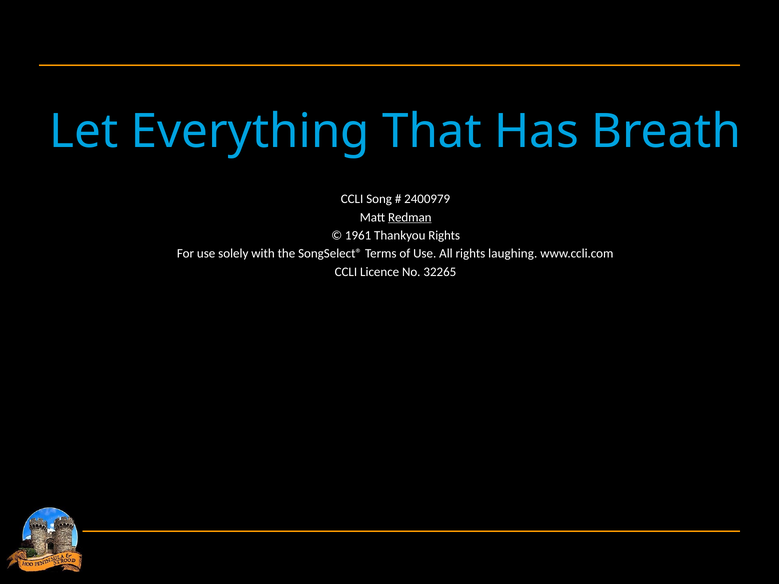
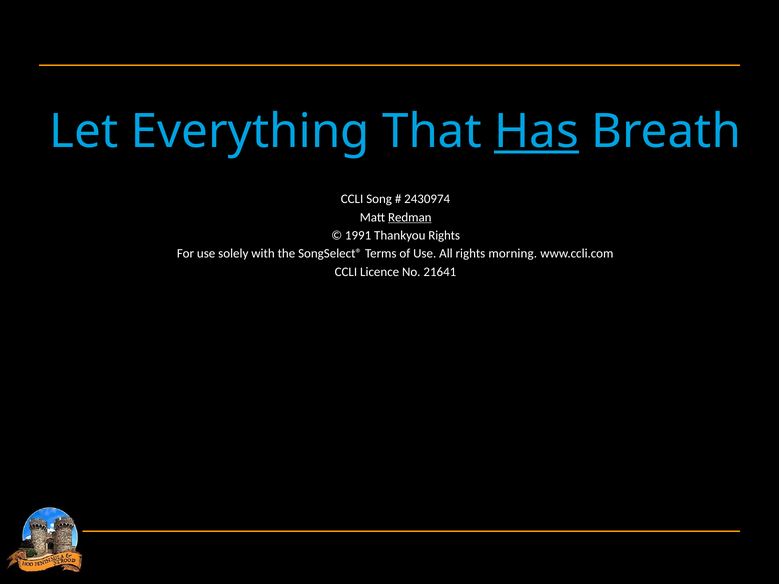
Has underline: none -> present (536, 131)
2400979: 2400979 -> 2430974 (427, 199)
1961: 1961 -> 1991 (358, 236)
laughing: laughing -> morning (513, 254)
32265: 32265 -> 21641 (440, 272)
